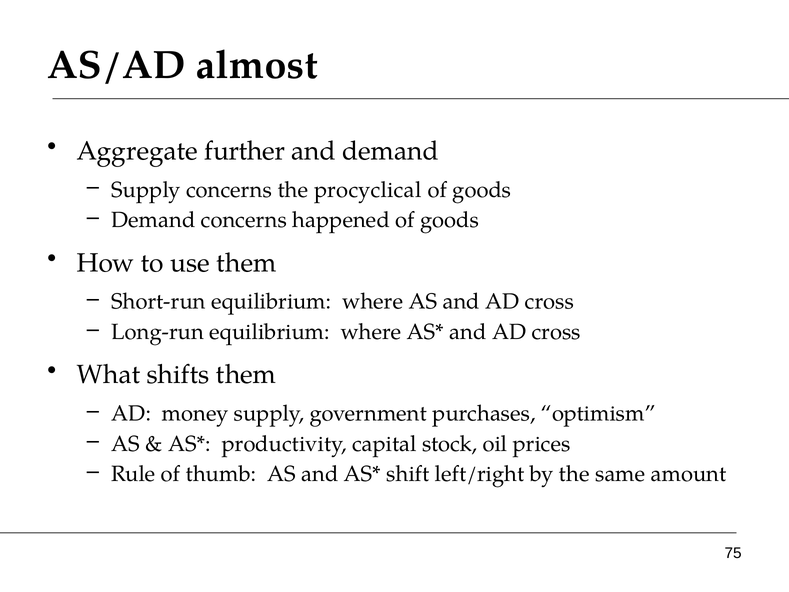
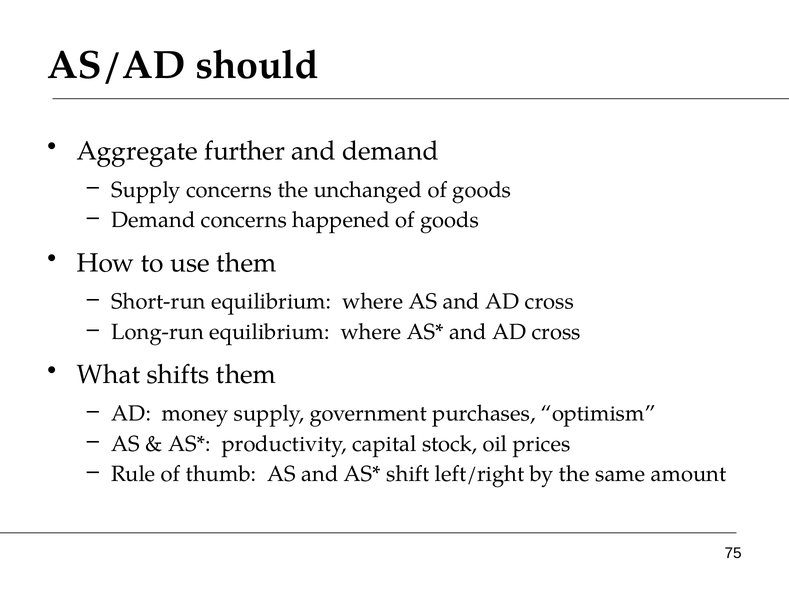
almost: almost -> should (257, 65)
procyclical: procyclical -> unchanged (368, 190)
